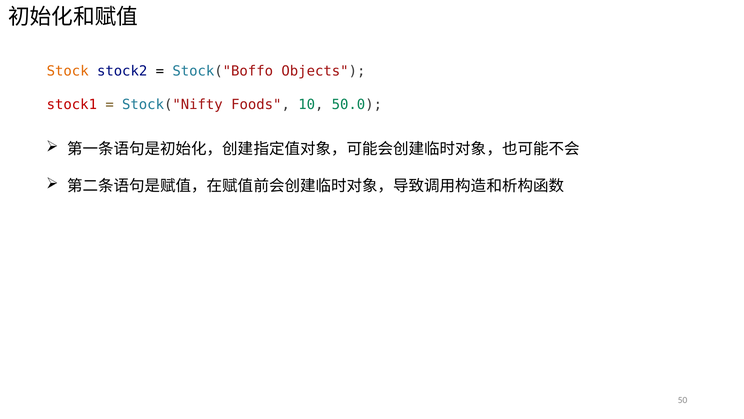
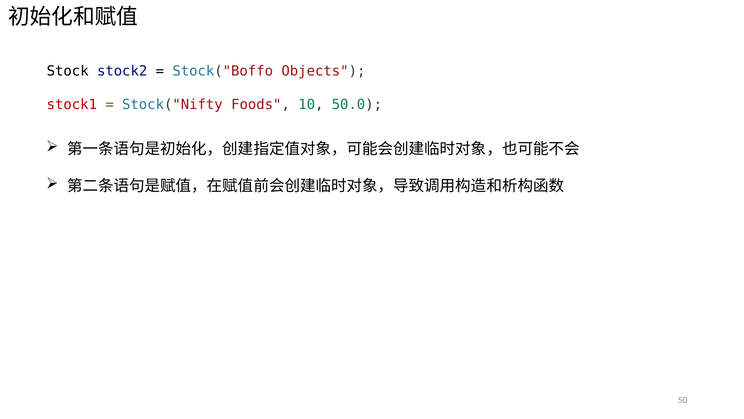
Stock colour: orange -> black (68, 71)
